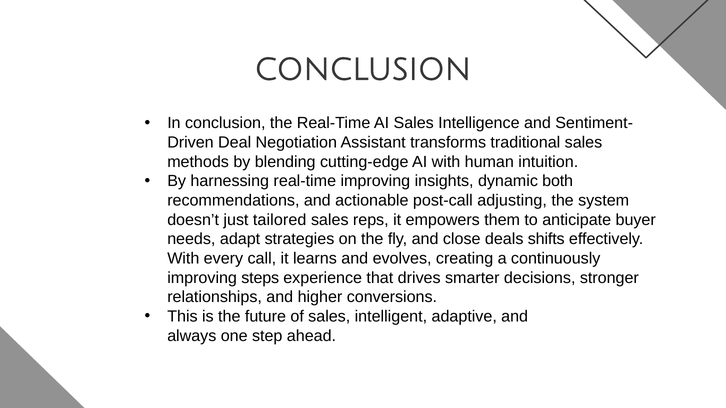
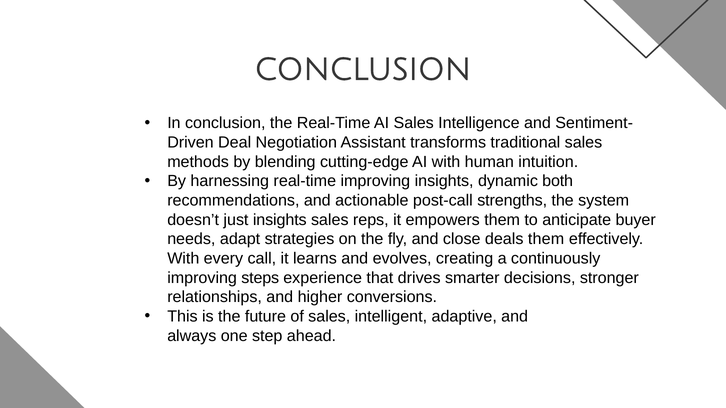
adjusting: adjusting -> strengths (512, 201)
just tailored: tailored -> insights (280, 220)
deals shifts: shifts -> them (546, 239)
